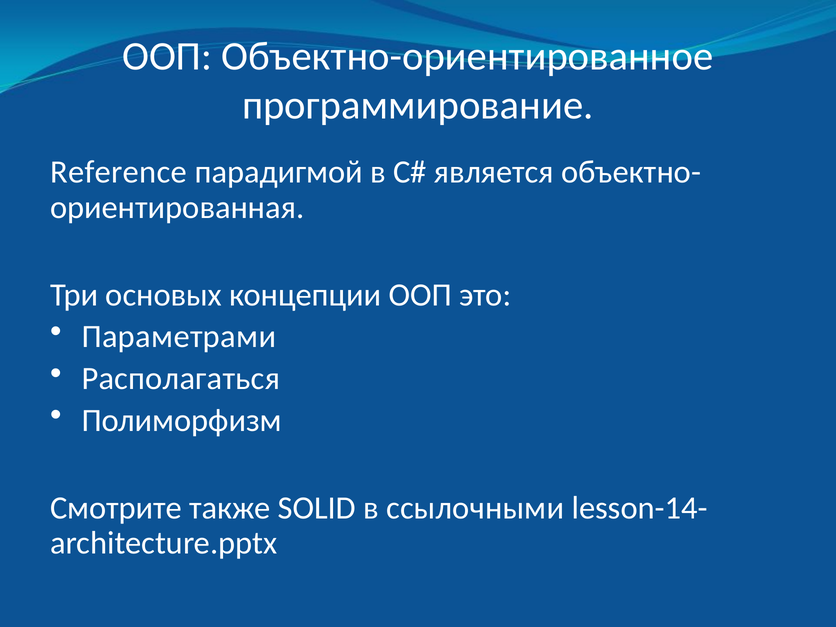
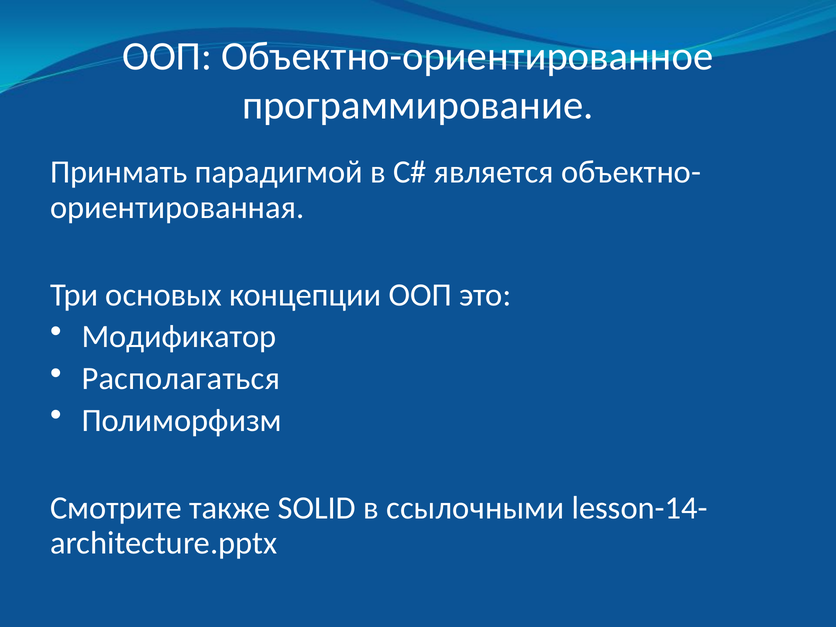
Reference: Reference -> Принмать (119, 172)
Параметрами: Параметрами -> Модификатор (179, 337)
